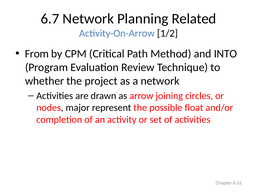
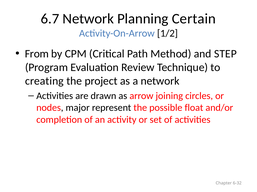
Related: Related -> Certain (194, 19)
INTO: INTO -> STEP (225, 54)
whether: whether -> creating (44, 81)
